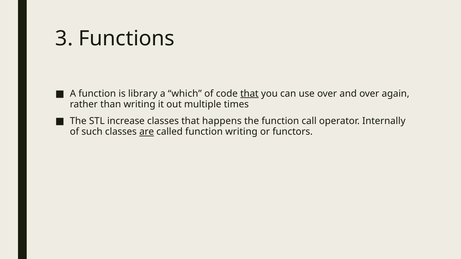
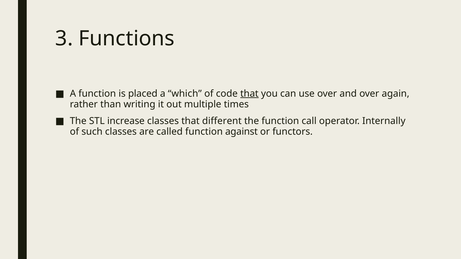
library: library -> placed (143, 94)
happens: happens -> different (222, 121)
are underline: present -> none (147, 132)
function writing: writing -> against (241, 132)
